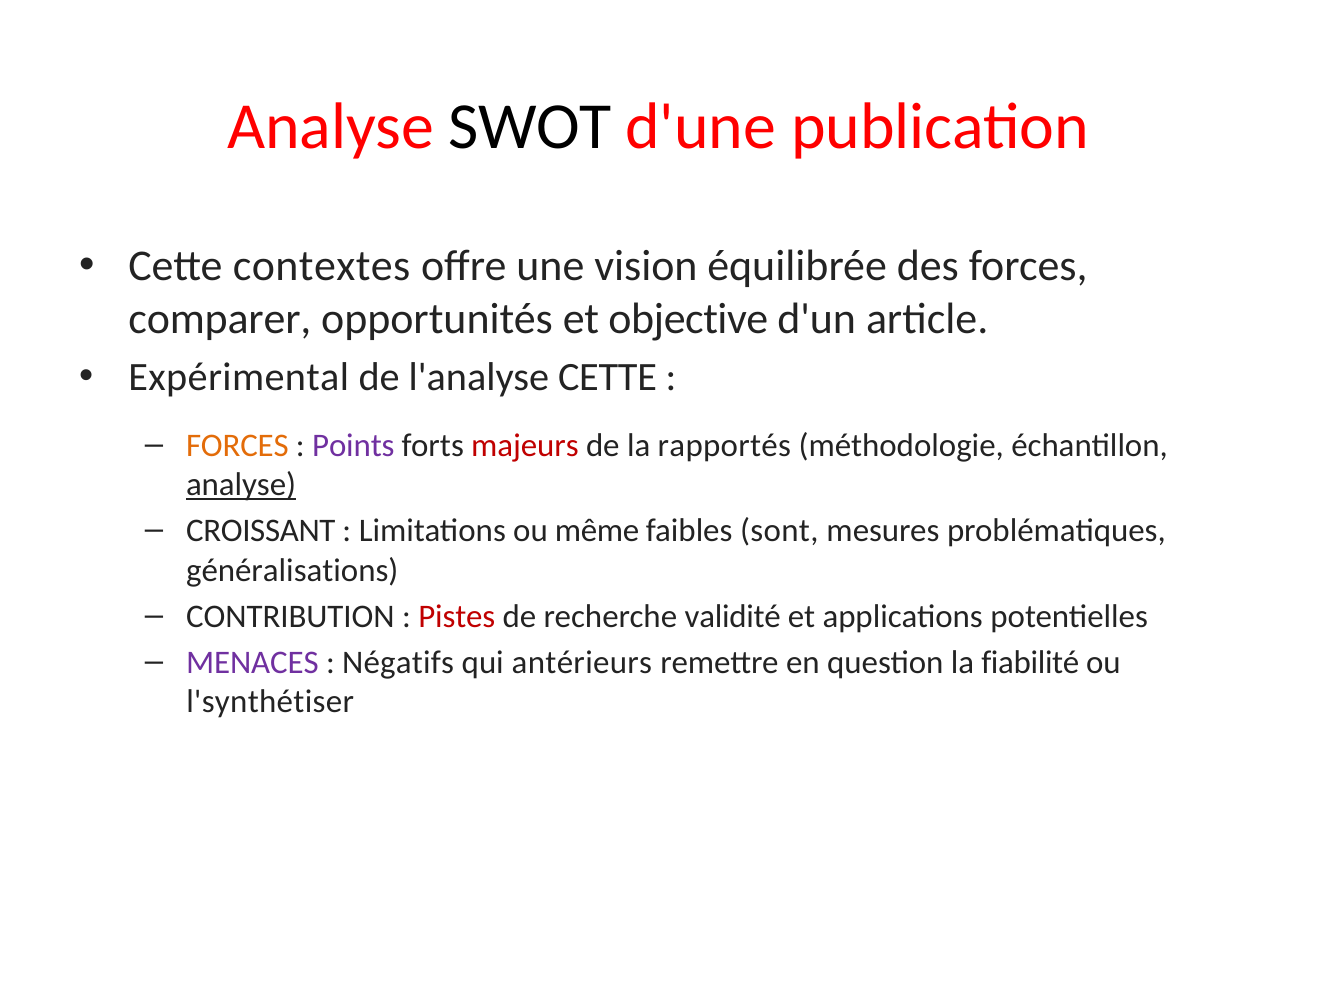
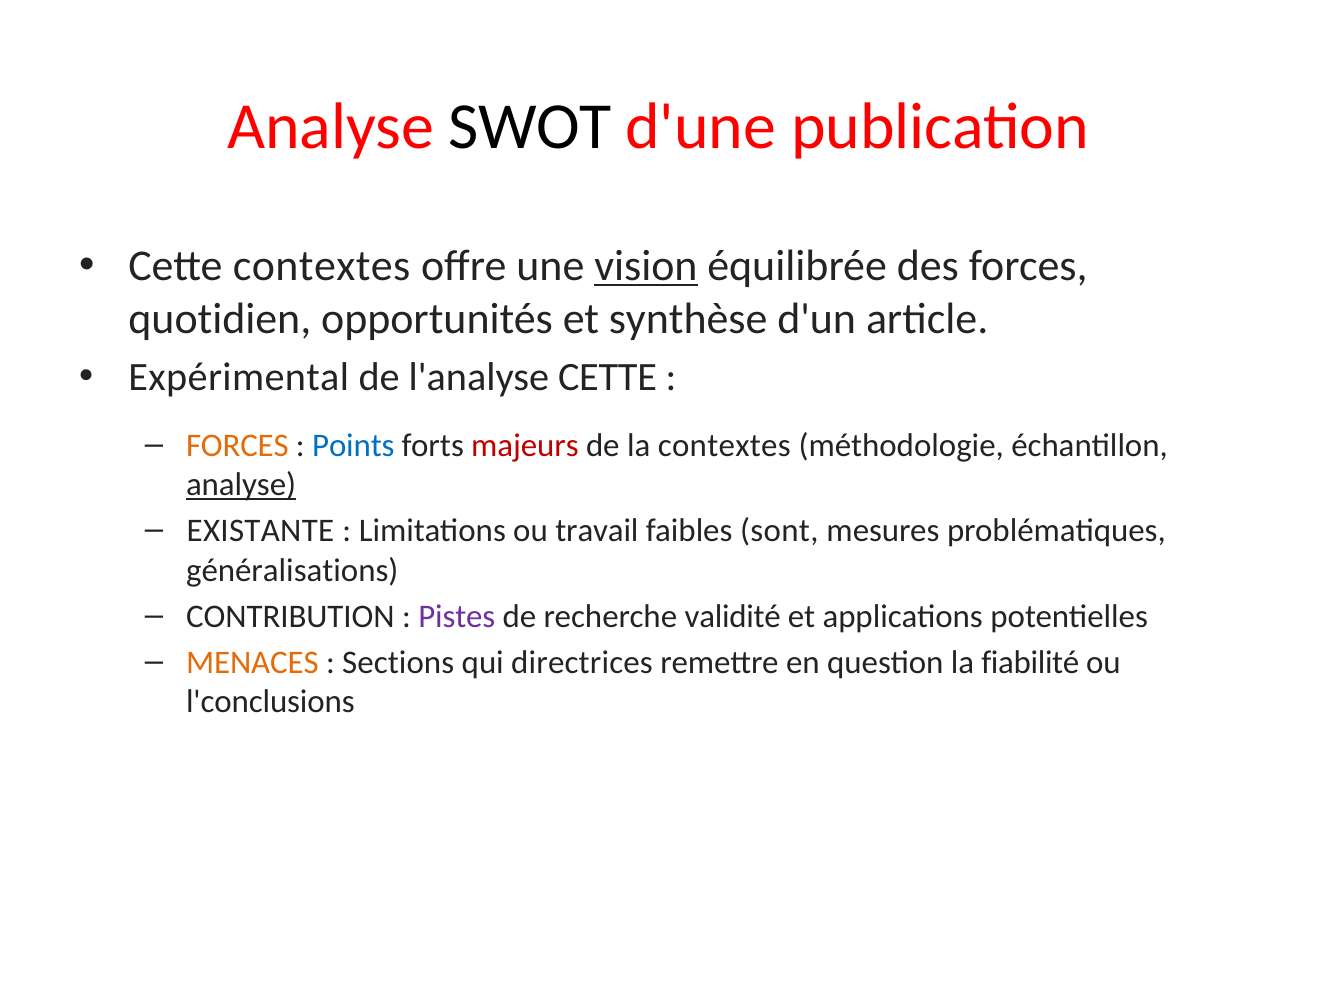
vision underline: none -> present (646, 266)
comparer: comparer -> quotidien (220, 319)
objective: objective -> synthèse (688, 319)
Points colour: purple -> blue (353, 446)
la rapportés: rapportés -> contextes (724, 446)
CROISSANT: CROISSANT -> EXISTANTE (260, 531)
même: même -> travail (597, 531)
Pistes colour: red -> purple (457, 617)
MENACES colour: purple -> orange (252, 663)
Négatifs: Négatifs -> Sections (398, 663)
antérieurs: antérieurs -> directrices (582, 663)
l'synthétiser: l'synthétiser -> l'conclusions (270, 702)
